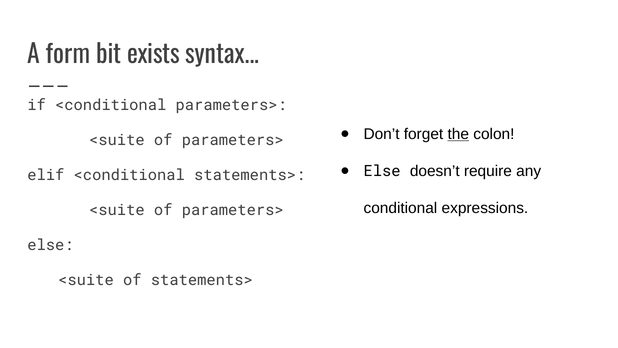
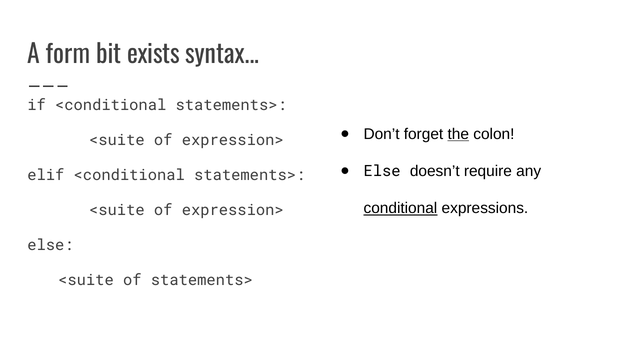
if <conditional parameters>: parameters> -> statements> (231, 105)
parameters>: parameters> -> expression> (233, 140)
conditional underline: none -> present (400, 208)
parameters>: parameters> -> expression> (233, 210)
